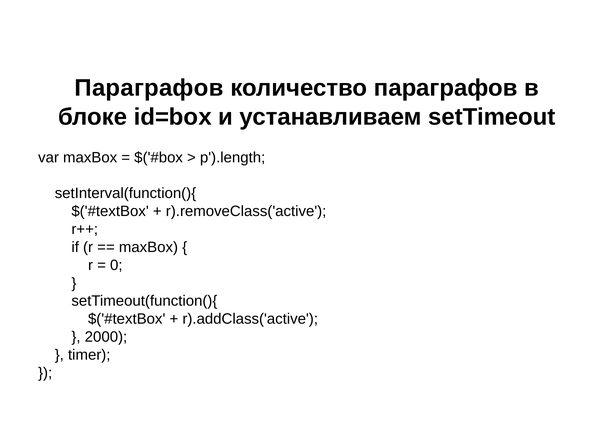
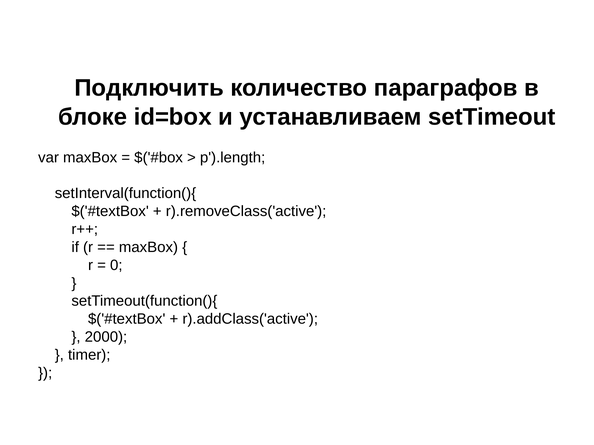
Параграфов: Параграфов -> Подключить (149, 88)
